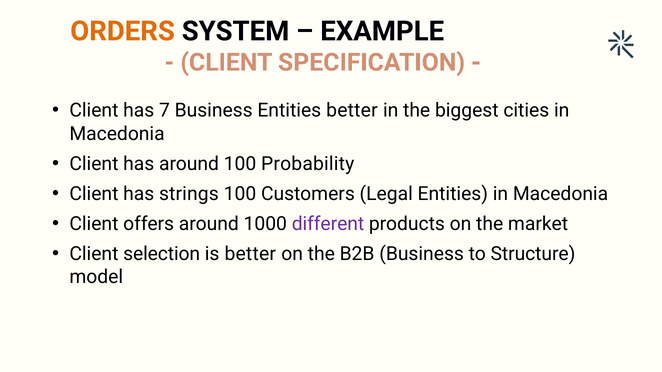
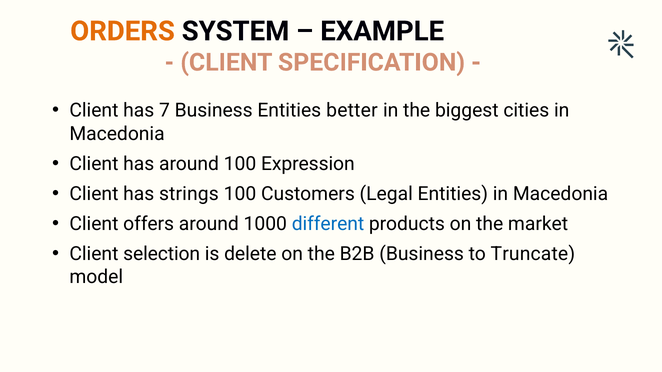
Probability: Probability -> Expression (308, 164)
different colour: purple -> blue (328, 224)
is better: better -> delete (250, 254)
Structure: Structure -> Truncate (533, 254)
